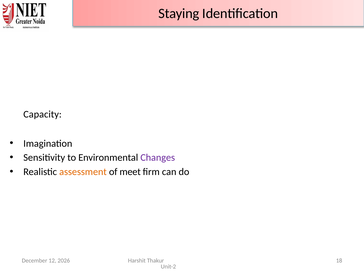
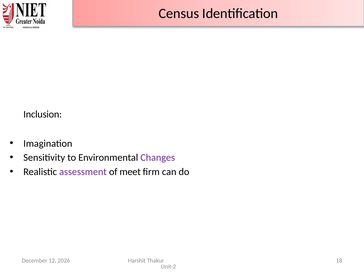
Staying: Staying -> Census (179, 13)
Capacity: Capacity -> Inclusion (43, 114)
assessment colour: orange -> purple (83, 172)
